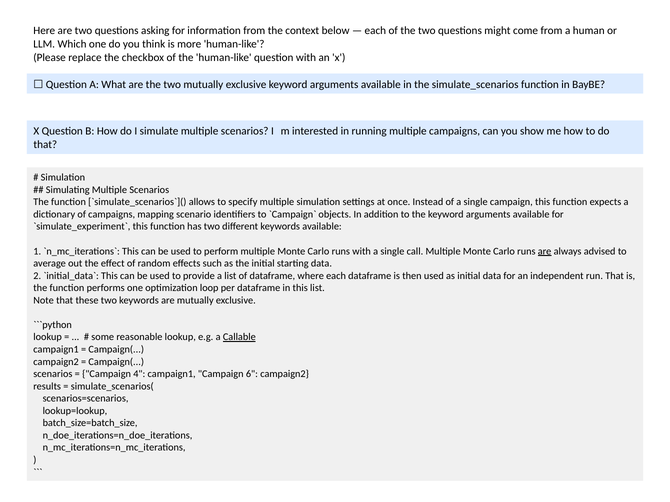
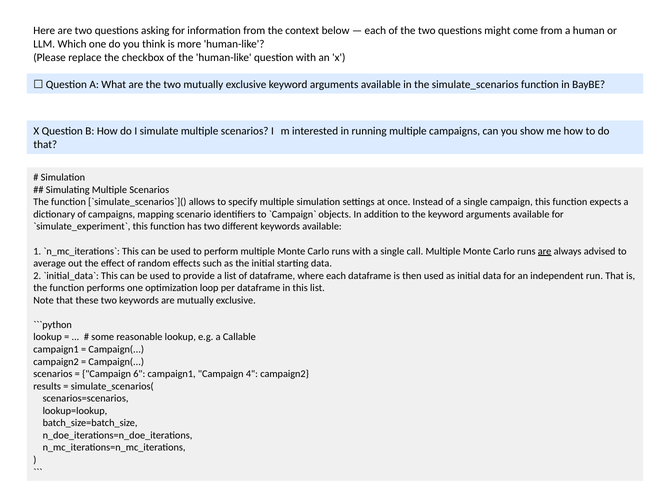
Callable underline: present -> none (239, 337)
4: 4 -> 6 (139, 374)
6: 6 -> 4 (252, 374)
